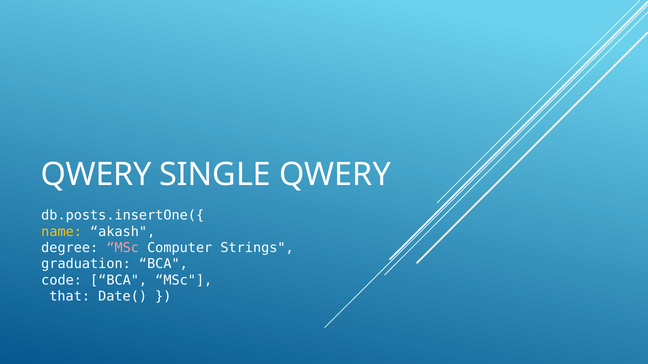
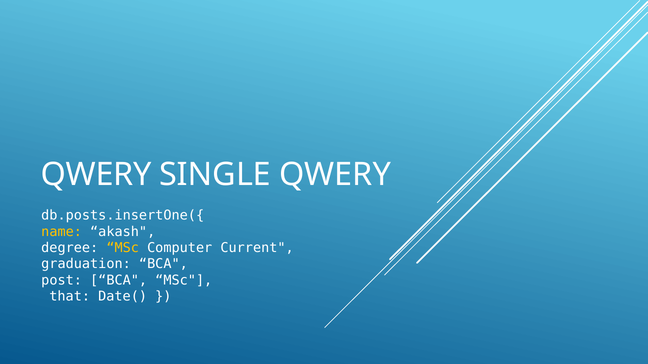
MSc colour: pink -> yellow (123, 248)
Strings: Strings -> Current (257, 248)
code: code -> post (62, 281)
